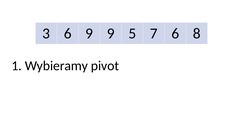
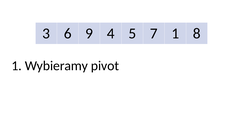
9 9: 9 -> 4 (111, 33)
7 6: 6 -> 1 (175, 33)
